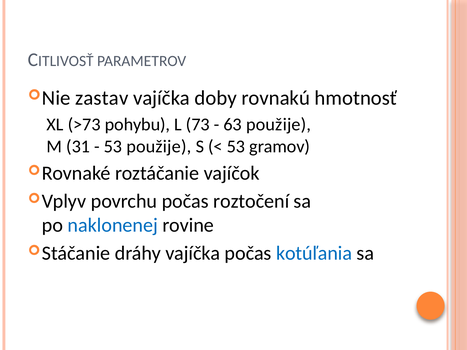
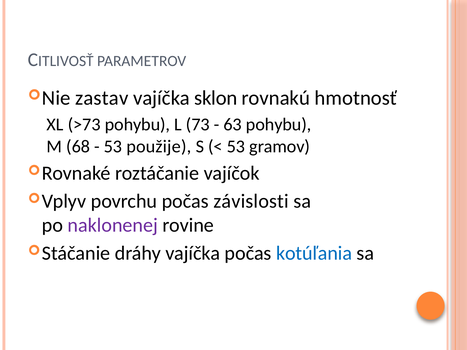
doby: doby -> sklon (216, 98)
63 použije: použije -> pohybu (279, 125)
31: 31 -> 68 (78, 146)
roztočení: roztočení -> závislosti (251, 201)
naklonenej colour: blue -> purple (113, 226)
